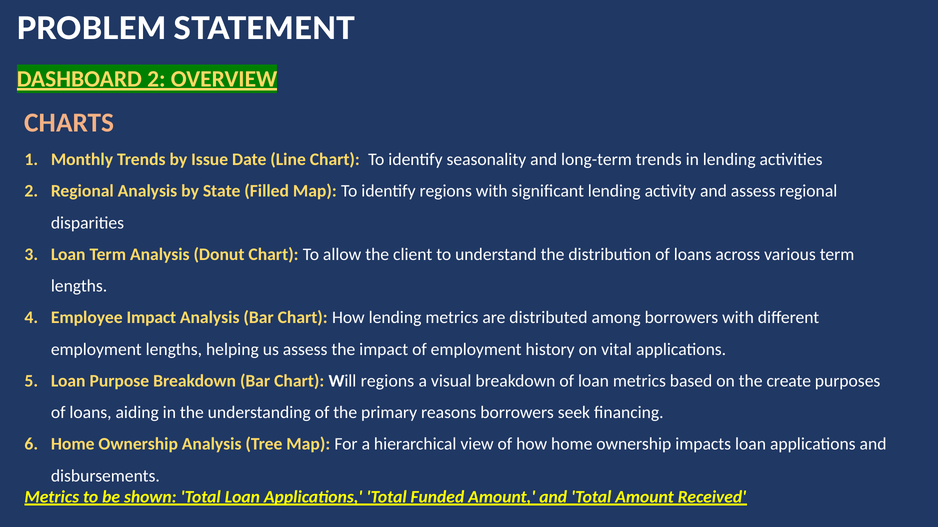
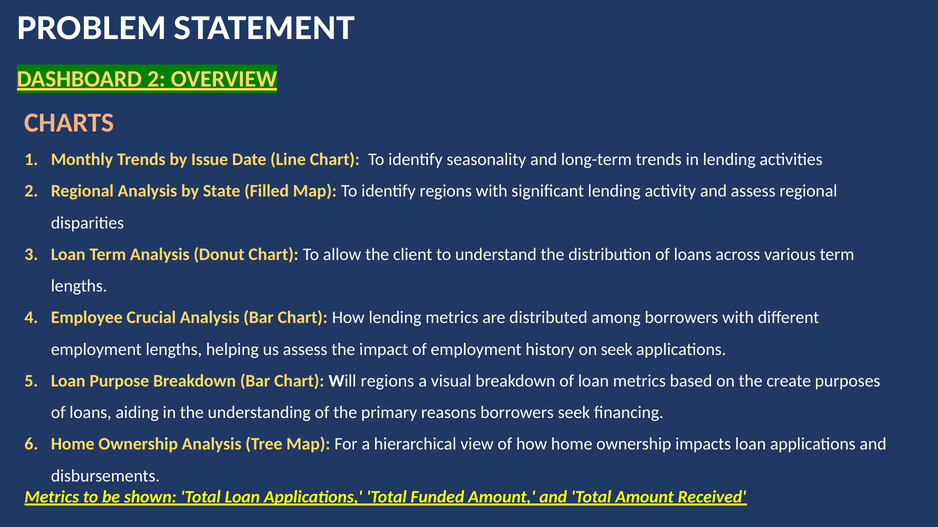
Employee Impact: Impact -> Crucial (151, 318)
on vital: vital -> seek (617, 350)
